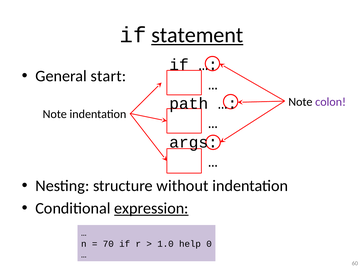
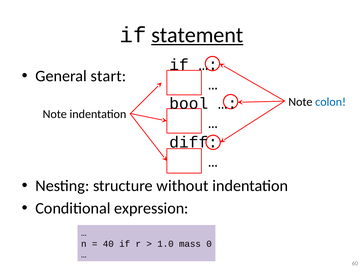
colon colour: purple -> blue (331, 102)
path: path -> bool (189, 104)
args: args -> diff (194, 142)
expression underline: present -> none (151, 209)
70: 70 -> 40 (108, 244)
help: help -> mass (190, 244)
